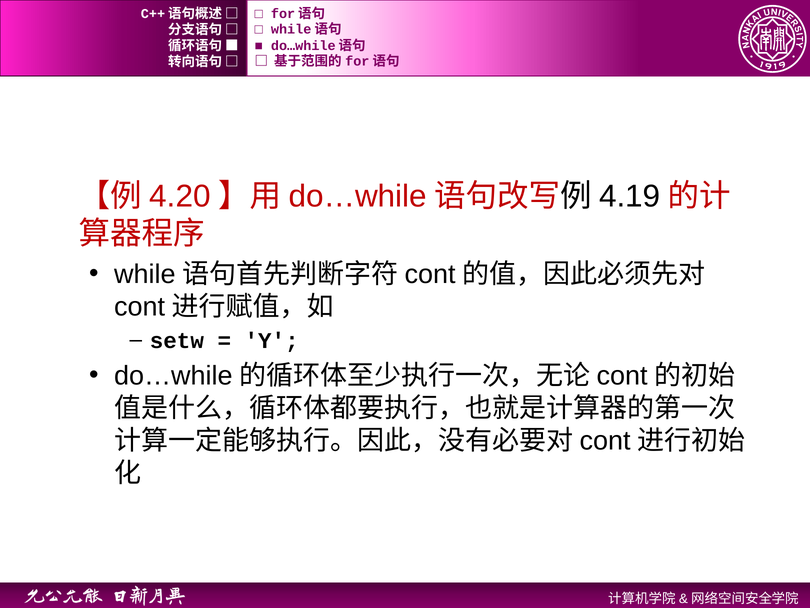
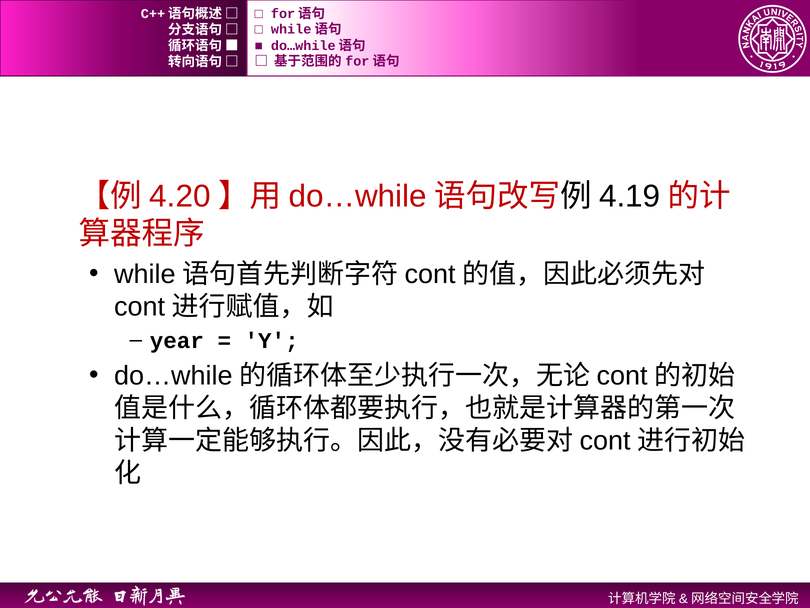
setw: setw -> year (177, 340)
